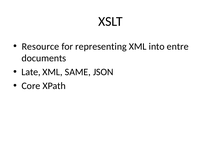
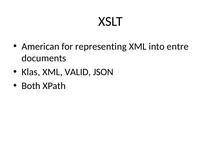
Resource: Resource -> American (41, 46)
Late: Late -> Klas (31, 72)
SAME: SAME -> VALID (78, 72)
Core: Core -> Both (31, 86)
